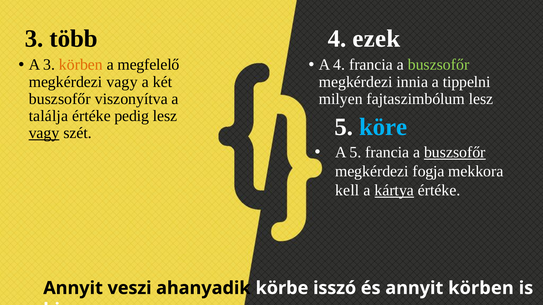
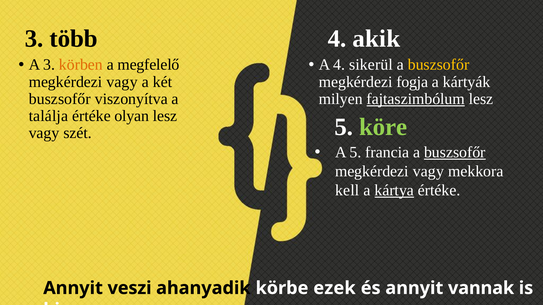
ezek: ezek -> akik (376, 39)
4 francia: francia -> sikerül (371, 65)
buszsofőr colour: light green -> yellow (439, 65)
innia: innia -> fogja (412, 82)
tippelni: tippelni -> kártyák (467, 82)
fajtaszimbólum underline: none -> present (416, 99)
pedig: pedig -> olyan (132, 116)
köre colour: light blue -> light green (383, 127)
vagy underline: present -> none (44, 133)
fogja: fogja -> vagy (428, 172)
isszó: isszó -> ezek (334, 288)
annyit körben: körben -> vannak (481, 288)
